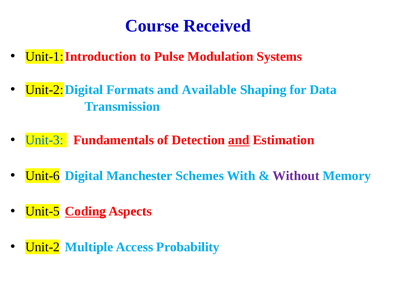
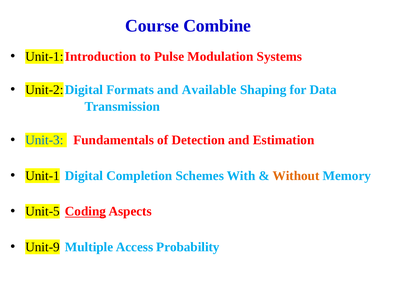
Received: Received -> Combine (217, 26)
and underline: present -> none (239, 140)
Unit-6: Unit-6 -> Unit-1 (43, 176)
Manchester: Manchester -> Completion (139, 176)
Without colour: purple -> orange (296, 176)
Unit-2: Unit-2 -> Unit-9 (43, 247)
